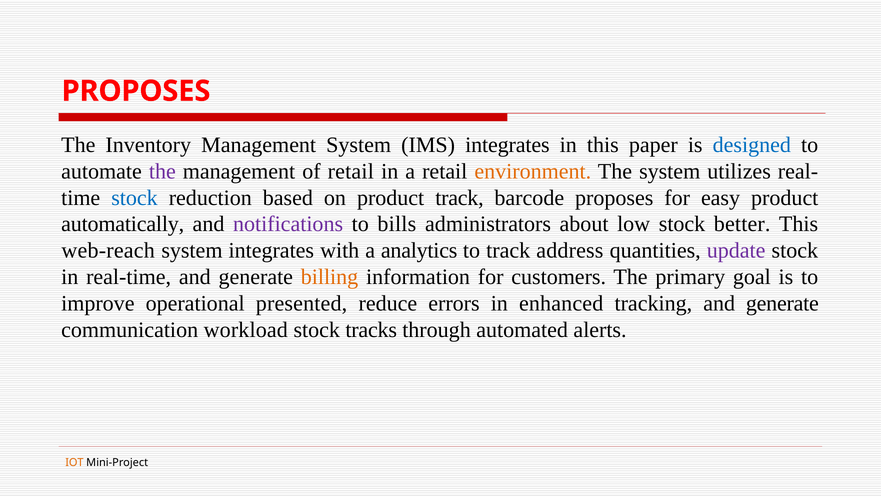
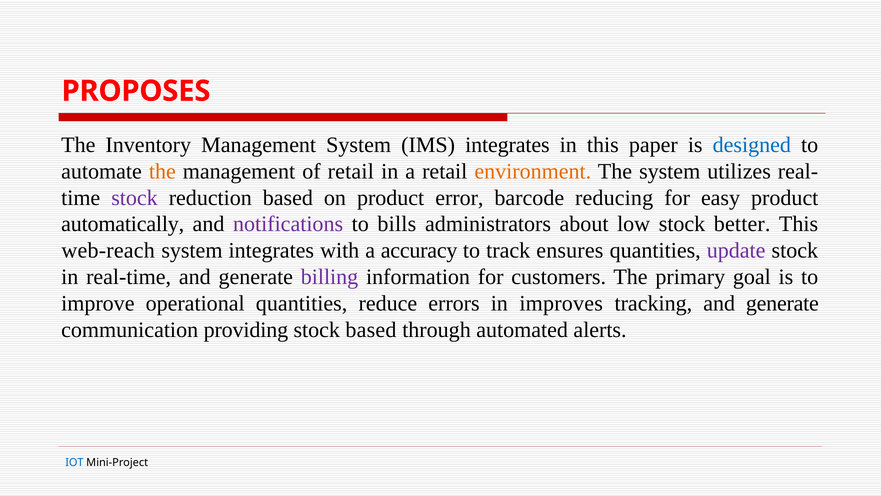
the colour: purple -> orange (162, 171)
stock colour: blue -> purple (135, 198)
product track: track -> error (459, 198)
barcode proposes: proposes -> reducing (614, 198)
analytics: analytics -> accuracy (419, 250)
address: address -> ensures (570, 250)
billing colour: orange -> purple (330, 277)
operational presented: presented -> quantities (302, 303)
enhanced: enhanced -> improves (561, 303)
workload: workload -> providing (246, 330)
stock tracks: tracks -> based (371, 330)
IOT colour: orange -> blue (74, 462)
